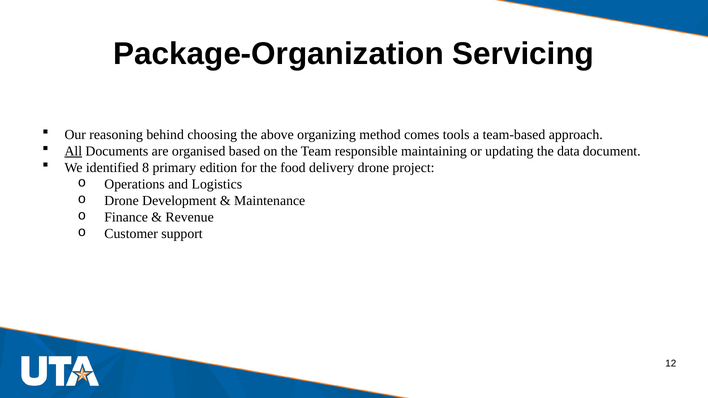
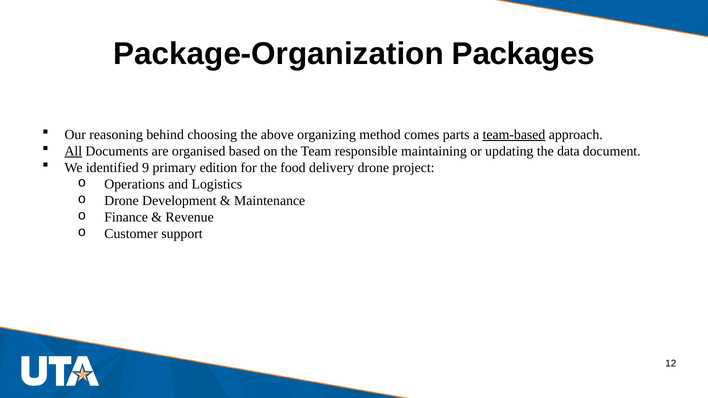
Servicing: Servicing -> Packages (523, 54)
tools: tools -> parts (456, 135)
team-based underline: none -> present (514, 135)
8: 8 -> 9 (146, 168)
